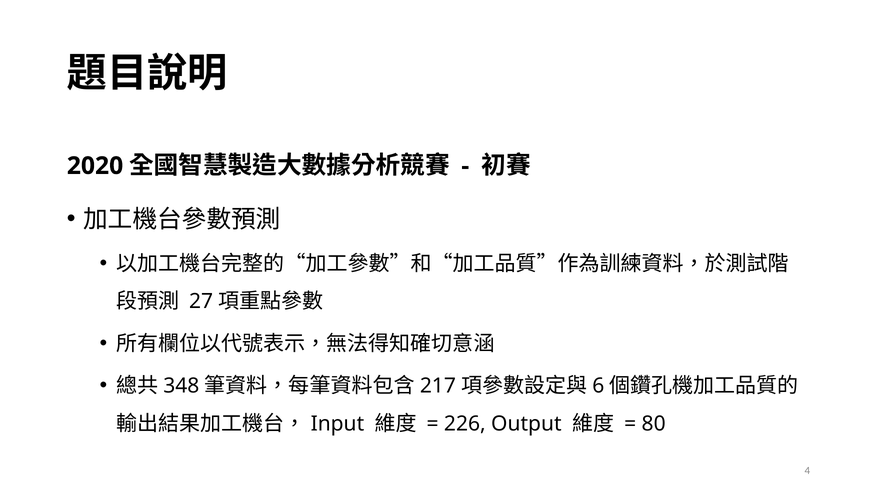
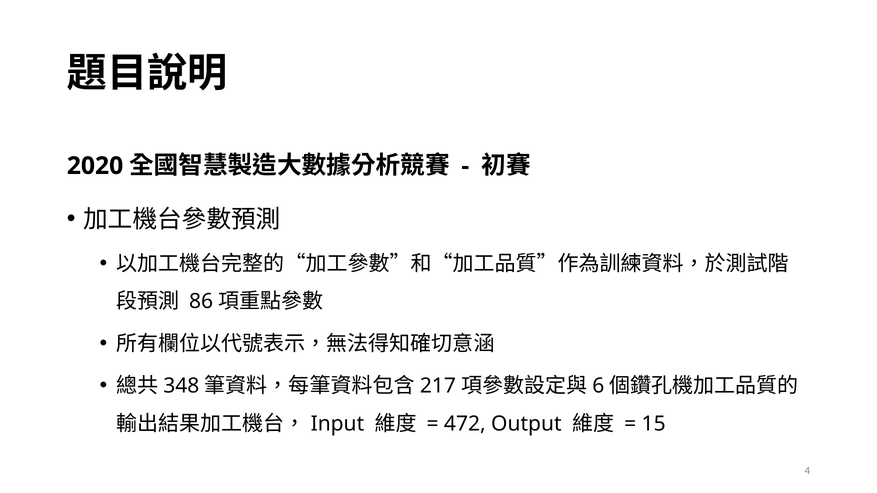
27: 27 -> 86 (201, 302)
226: 226 -> 472 (465, 424)
80: 80 -> 15 (654, 424)
